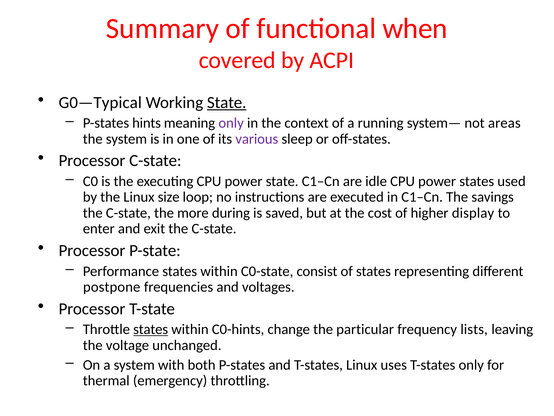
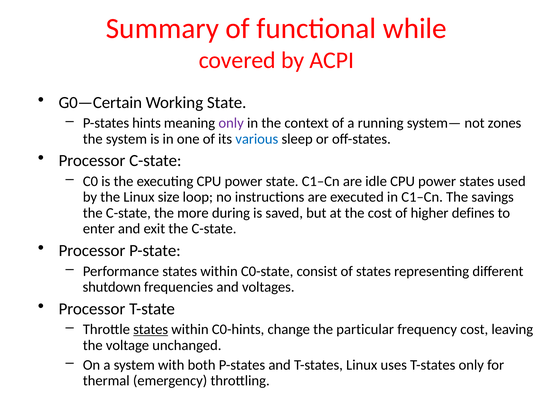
when: when -> while (415, 29)
G0—Typical: G0—Typical -> G0—Certain (100, 102)
State underline: present -> none (227, 102)
areas: areas -> zones (504, 123)
various colour: purple -> blue (257, 139)
display: display -> defines (473, 213)
postpone: postpone -> shutdown (112, 287)
frequency lists: lists -> cost (474, 329)
